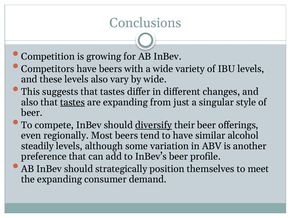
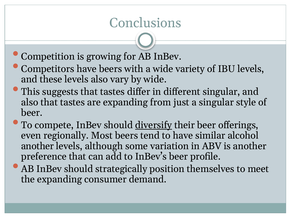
different changes: changes -> singular (221, 92)
tastes underline: present -> none (72, 102)
steadily: steadily -> another (37, 146)
